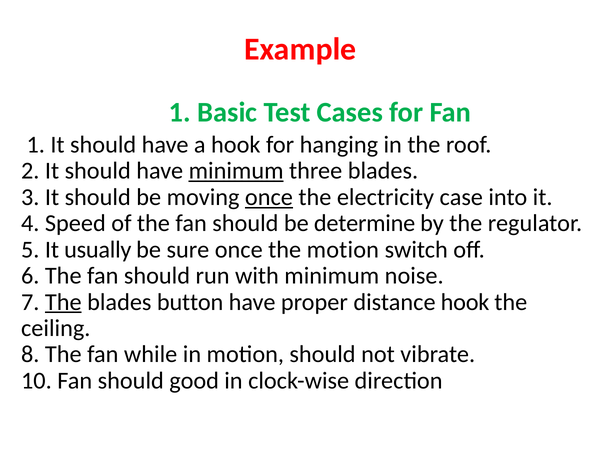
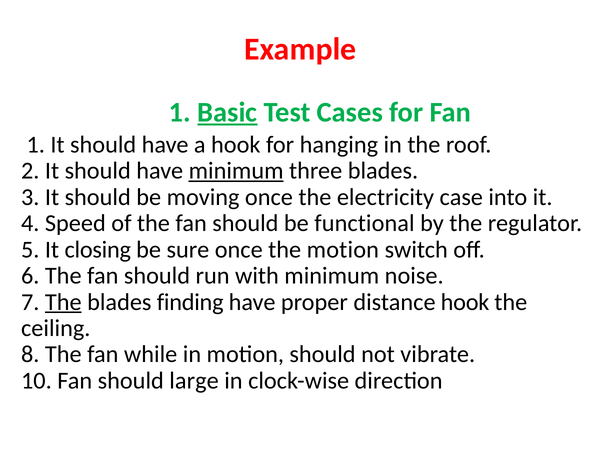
Basic underline: none -> present (227, 112)
once underline: present -> none (269, 197)
determine: determine -> functional (364, 223)
usually: usually -> closing (98, 250)
button: button -> finding (190, 302)
good: good -> large (194, 381)
